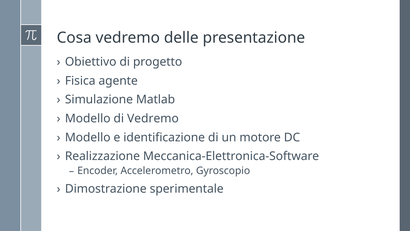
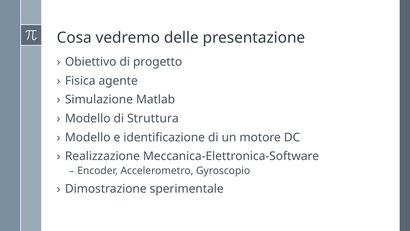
di Vedremo: Vedremo -> Struttura (153, 118)
